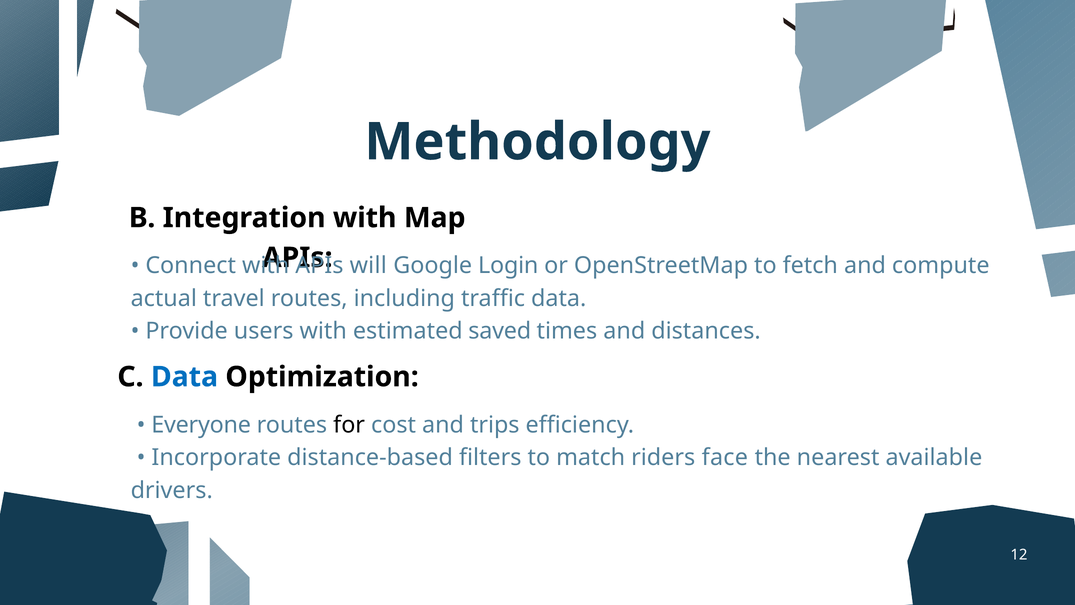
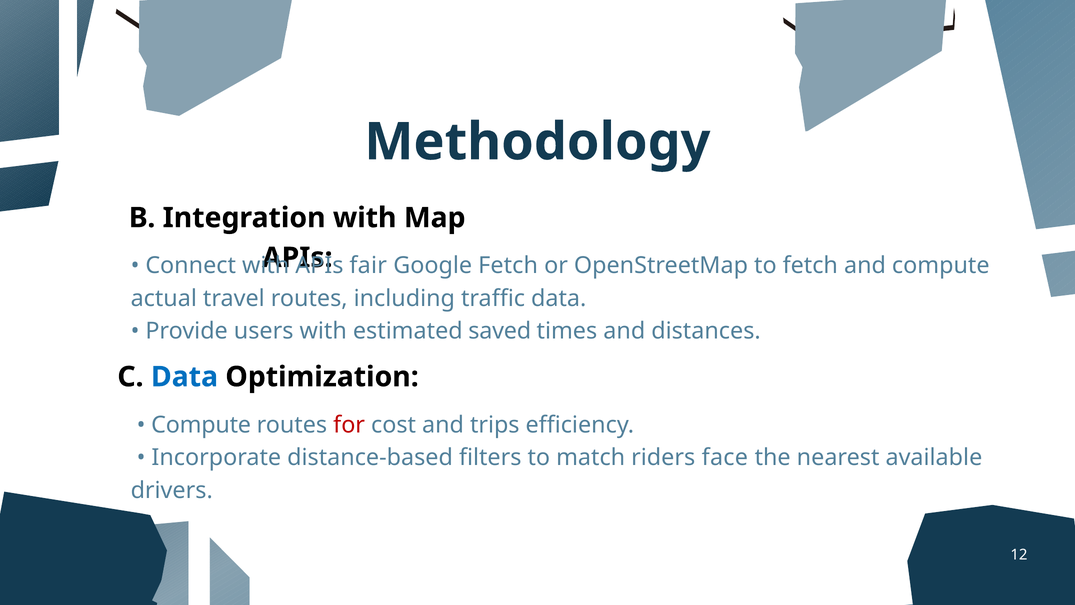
will: will -> fair (368, 266)
Google Login: Login -> Fetch (508, 266)
Everyone: Everyone -> Compute (201, 425)
for colour: black -> red (349, 425)
